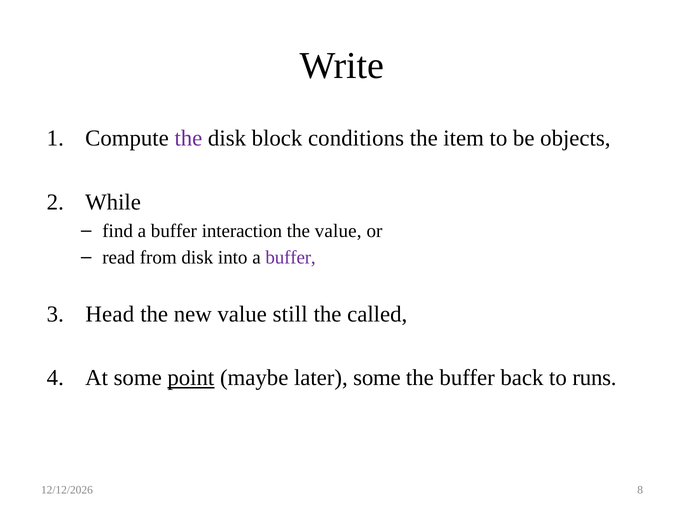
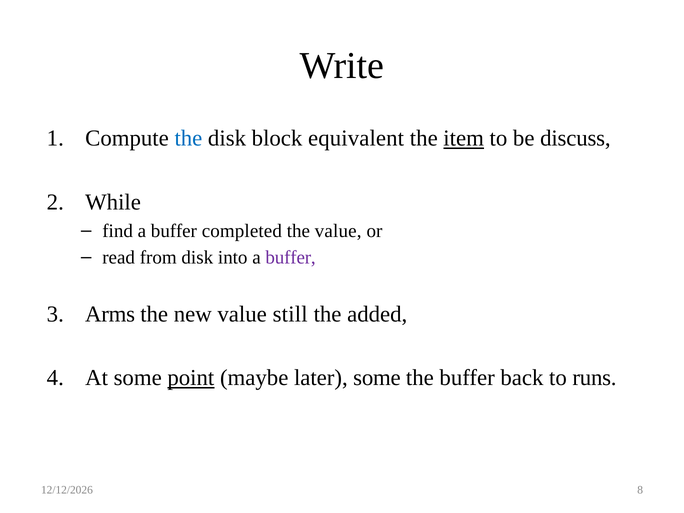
the colour: purple -> blue (188, 138)
conditions: conditions -> equivalent (356, 138)
item underline: none -> present (464, 138)
objects: objects -> discuss (575, 138)
interaction: interaction -> completed (242, 231)
Head: Head -> Arms (110, 314)
called: called -> added (377, 314)
